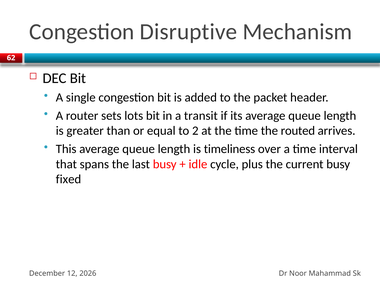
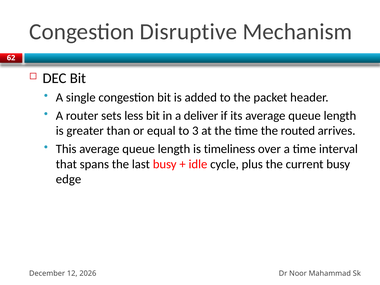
lots: lots -> less (134, 116)
transit: transit -> deliver (201, 116)
2: 2 -> 3 (195, 131)
fixed: fixed -> edge (68, 179)
